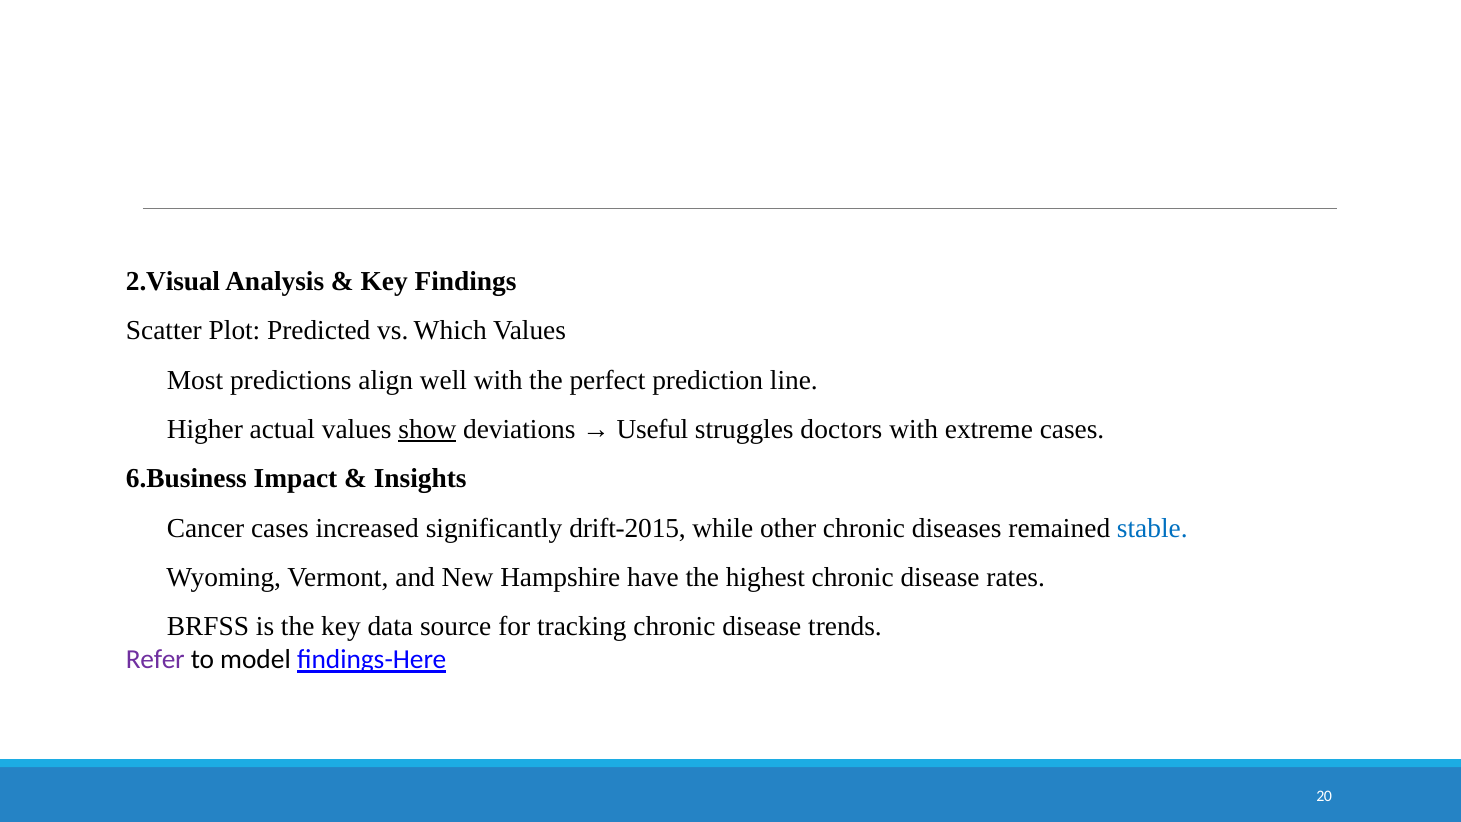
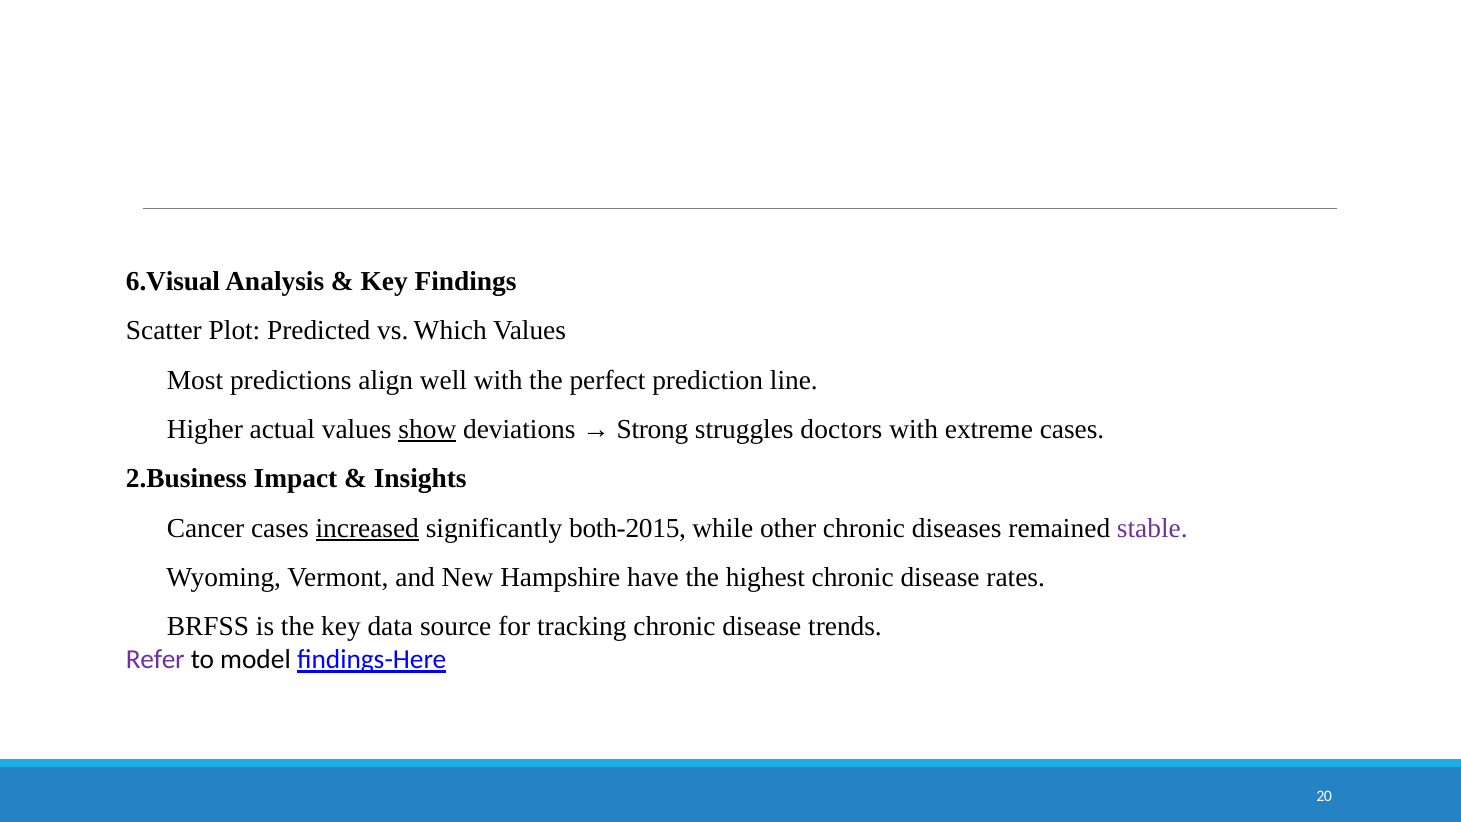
2.Visual: 2.Visual -> 6.Visual (173, 281)
Useful: Useful -> Strong (652, 429)
6.Business: 6.Business -> 2.Business (186, 479)
increased underline: none -> present (367, 528)
drift-2015: drift-2015 -> both-2015 (628, 528)
stable colour: blue -> purple (1152, 528)
